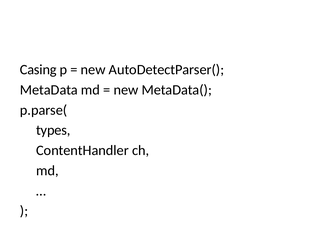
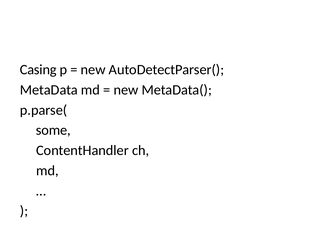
types: types -> some (53, 130)
